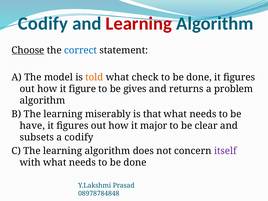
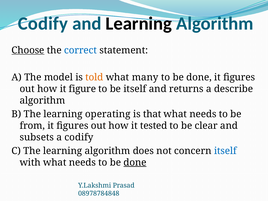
Learning colour: red -> black (139, 24)
check: check -> many (145, 77)
be gives: gives -> itself (135, 89)
problem: problem -> describe (234, 89)
miserably: miserably -> operating (108, 114)
have: have -> from (32, 126)
major: major -> tested (154, 126)
itself colour: purple -> blue (225, 151)
done underline: none -> present (135, 162)
